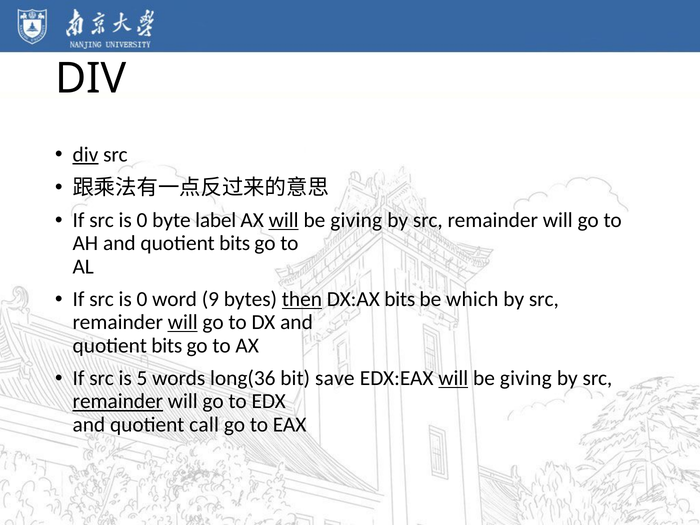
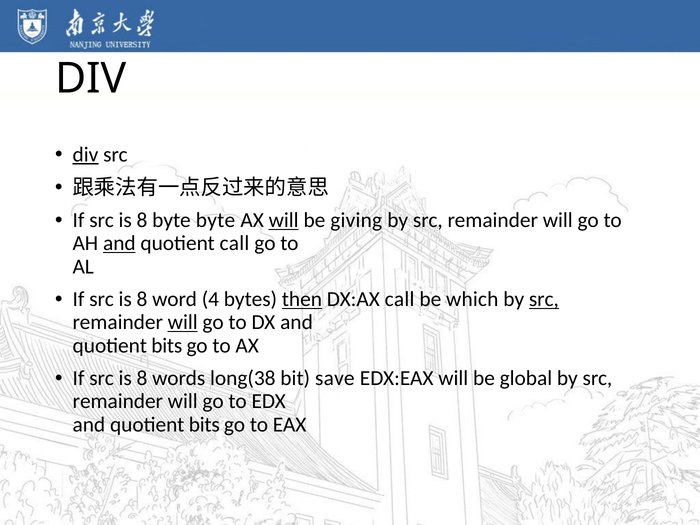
0: 0 -> 8 (142, 220)
byte label: label -> byte (215, 220)
and underline: none -> present (119, 243)
bits: bits -> call (234, 243)
0: 0 -> 8 (142, 299)
9: 9 -> 4 (210, 299)
DX:AX bits: bits -> call (400, 299)
src underline: none -> present (544, 299)
5: 5 -> 8 (142, 378)
long(36: long(36 -> long(38 (243, 378)
will underline: present -> none (453, 378)
giving: giving -> global (526, 378)
remainder underline: present -> none (118, 401)
call: call -> bits (204, 425)
